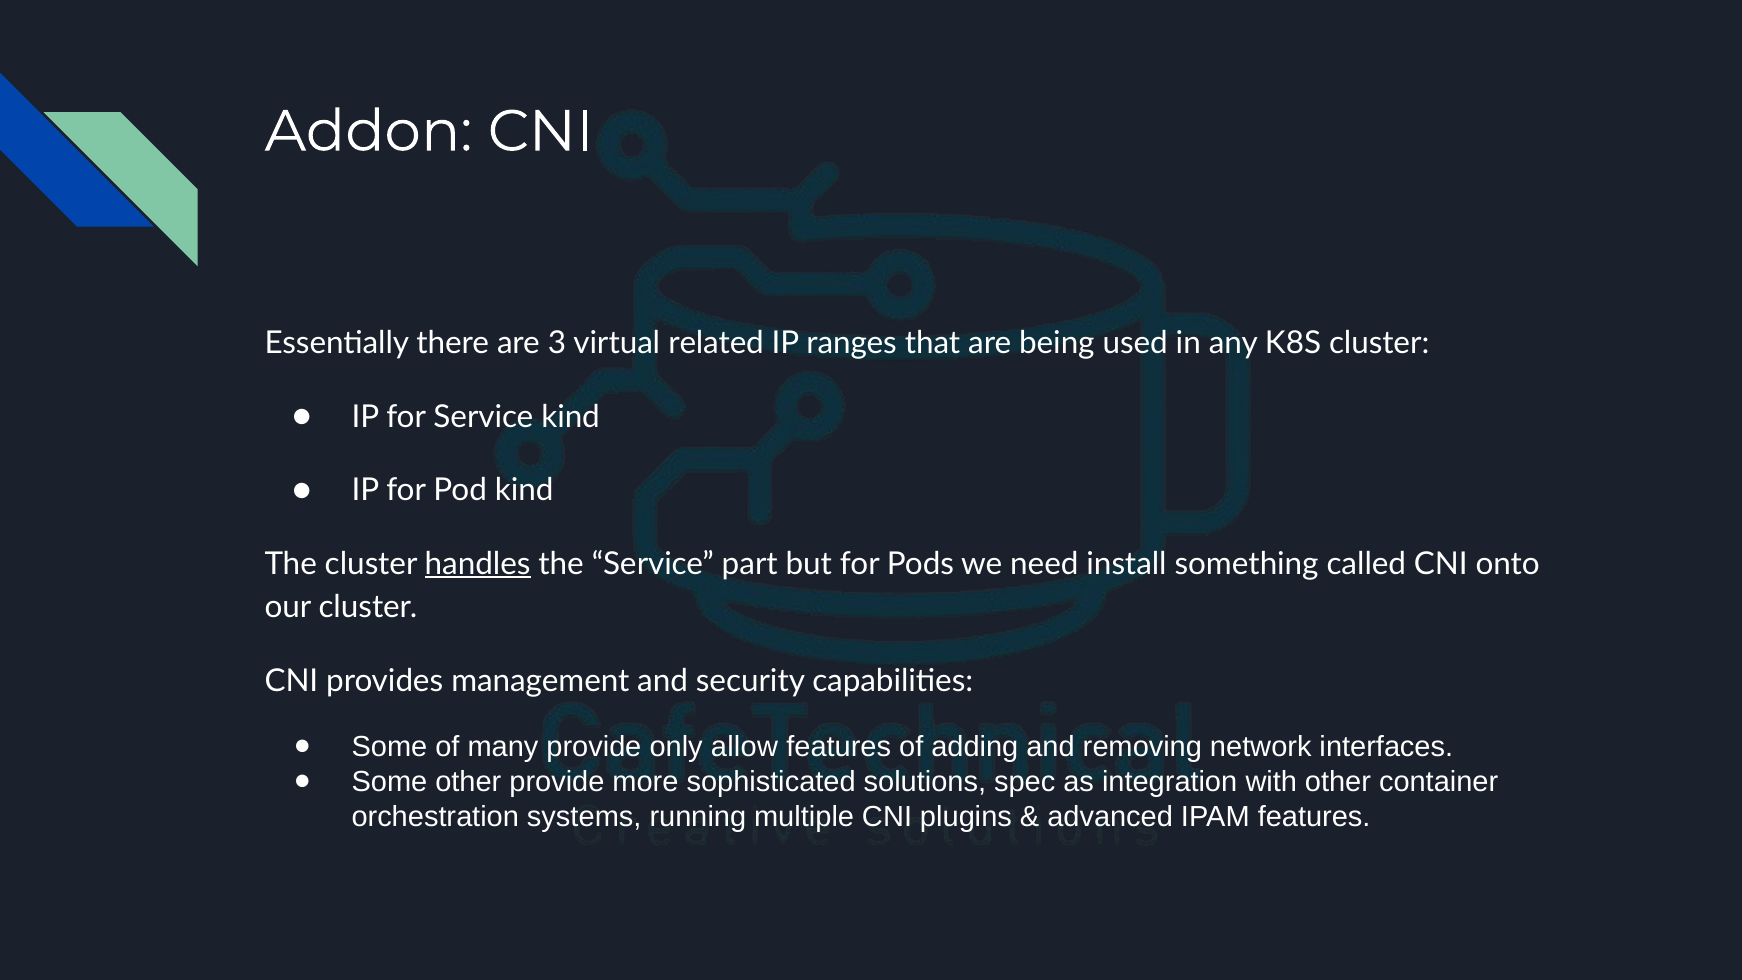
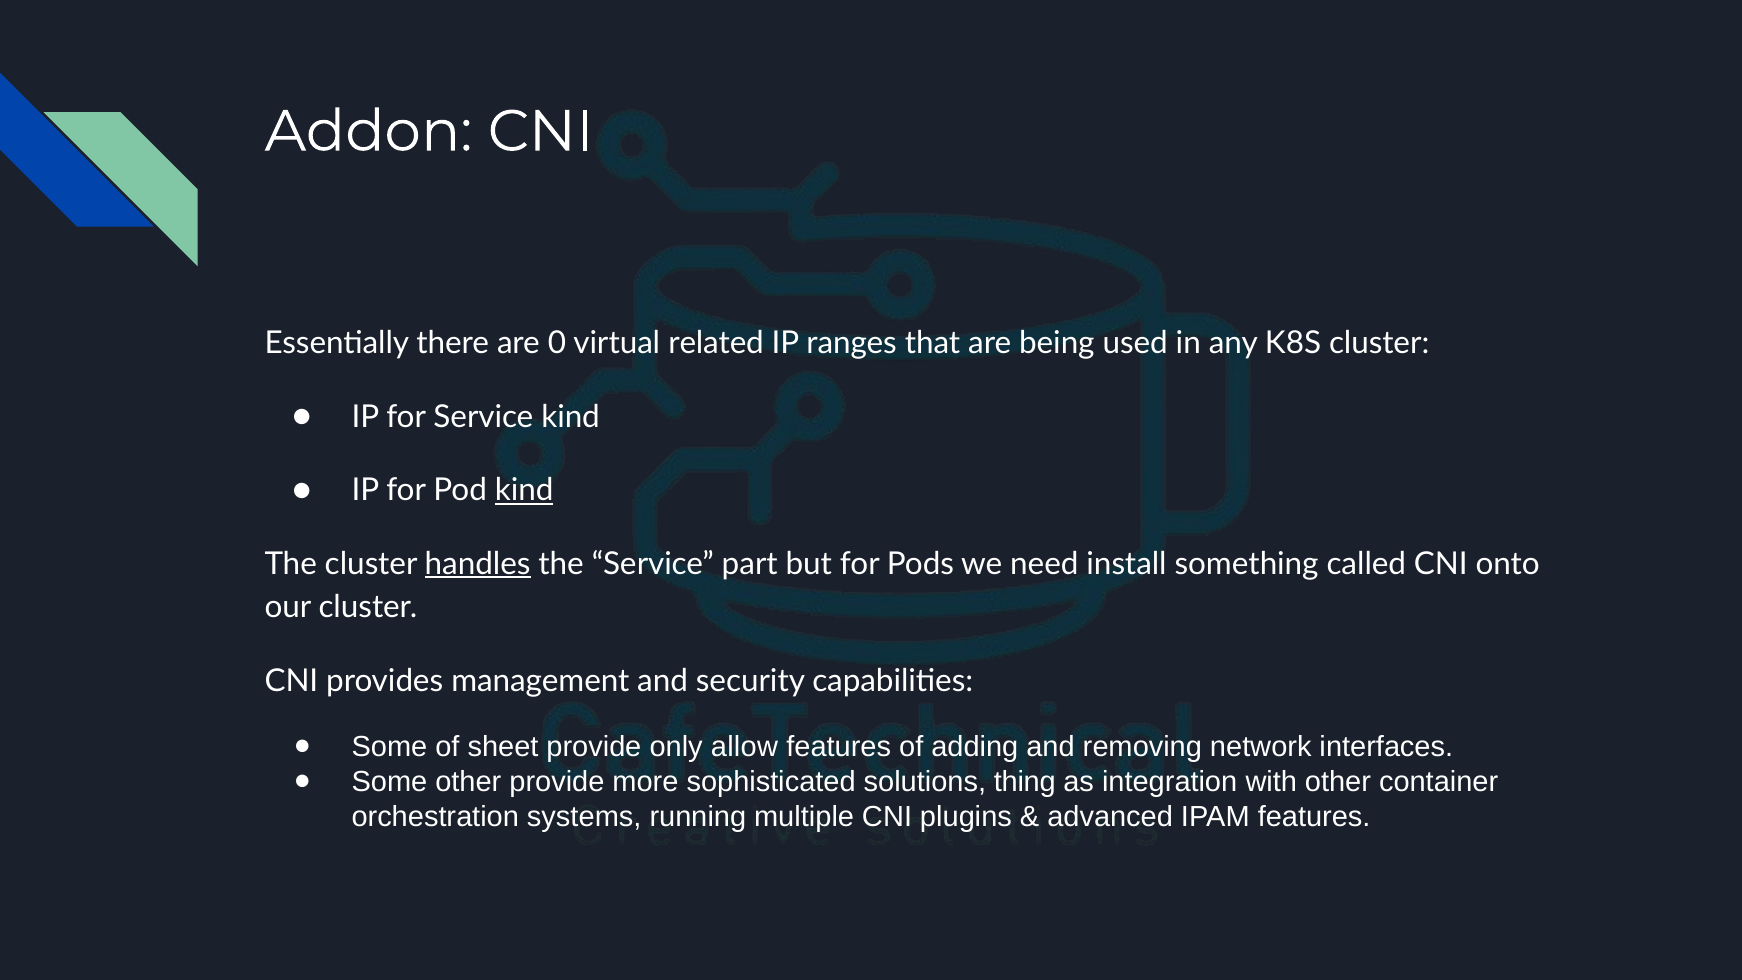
3: 3 -> 0 (557, 343)
kind underline: none -> present (524, 490)
many: many -> sheet (503, 747)
spec: spec -> thing (1025, 782)
